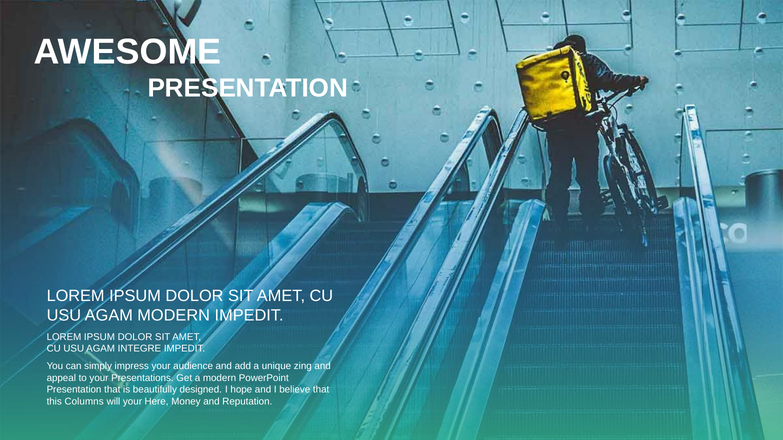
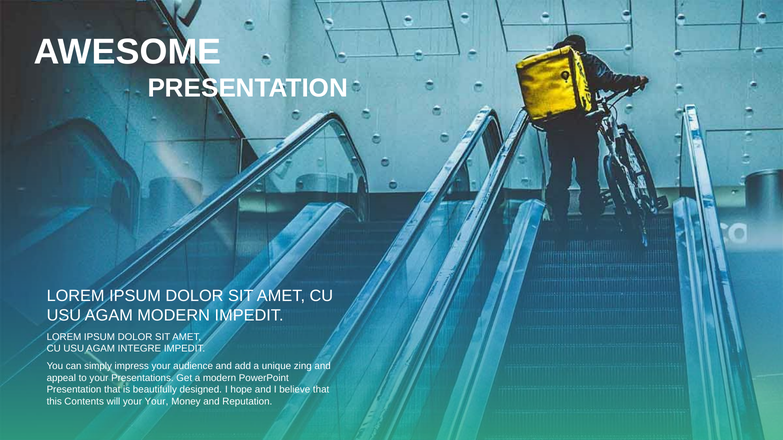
Columns: Columns -> Contents (84, 402)
your Here: Here -> Your (157, 402)
